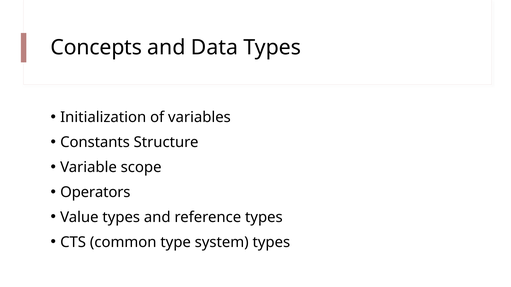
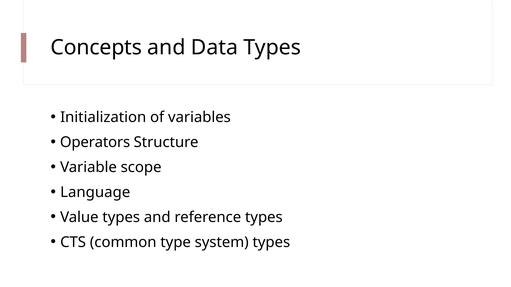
Constants: Constants -> Operators (95, 143)
Operators: Operators -> Language (95, 193)
